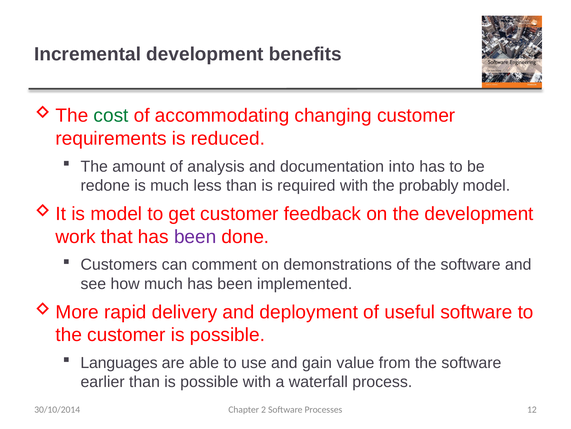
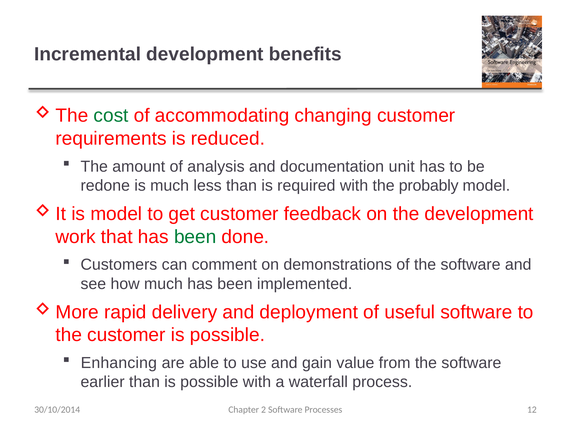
into: into -> unit (402, 166)
been colour: purple -> green (195, 236)
Languages: Languages -> Enhancing (119, 362)
